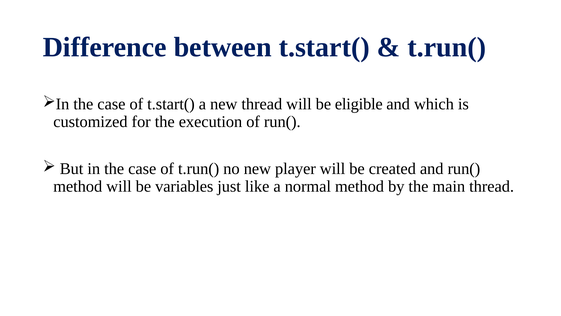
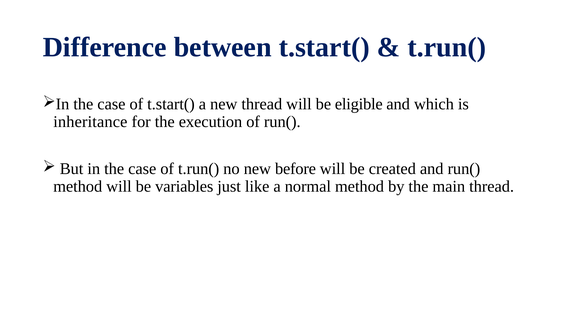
customized: customized -> inheritance (90, 122)
player: player -> before (295, 169)
